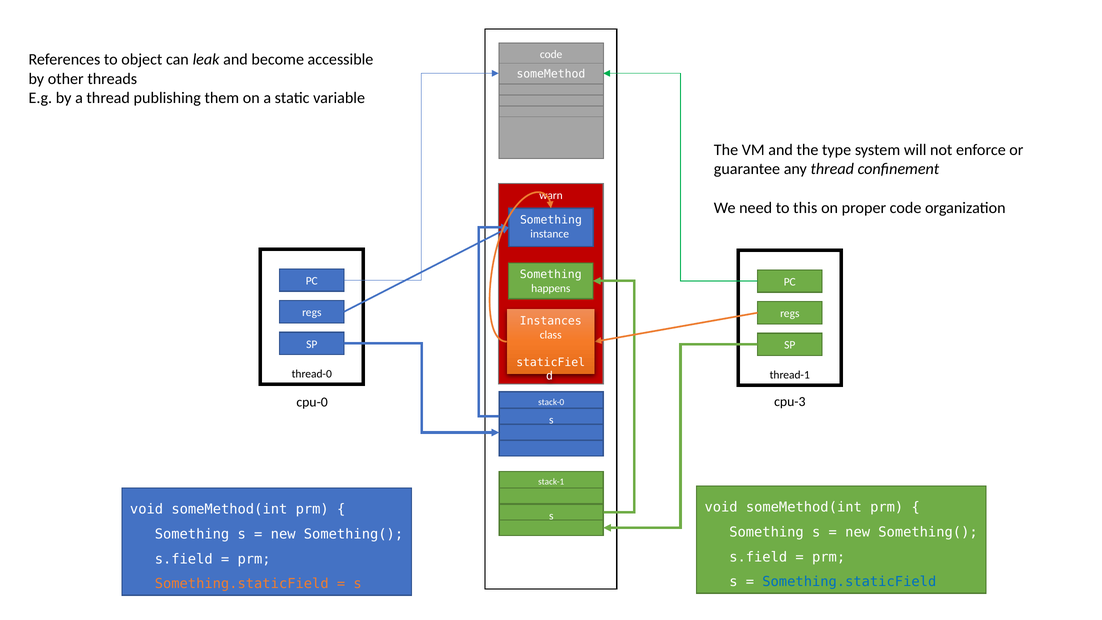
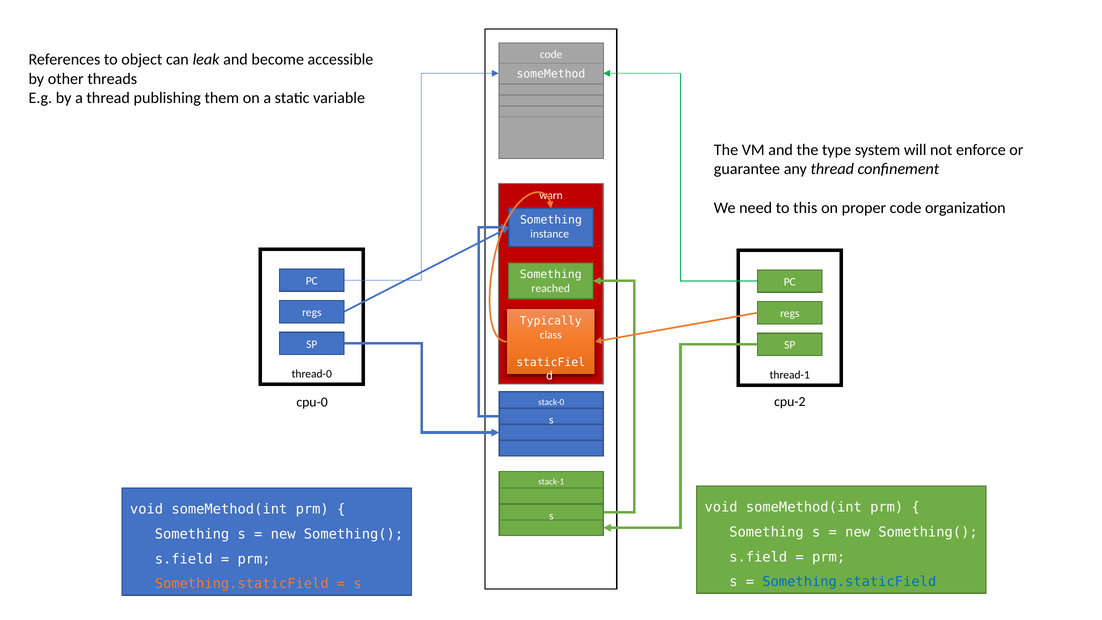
happens: happens -> reached (551, 288)
Instances: Instances -> Typically (551, 321)
cpu-3: cpu-3 -> cpu-2 (790, 402)
